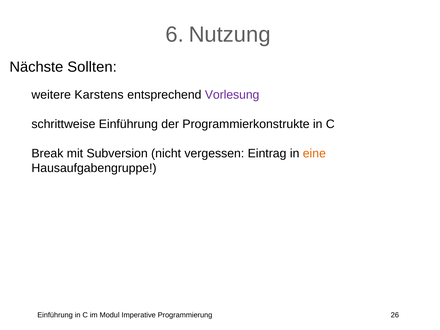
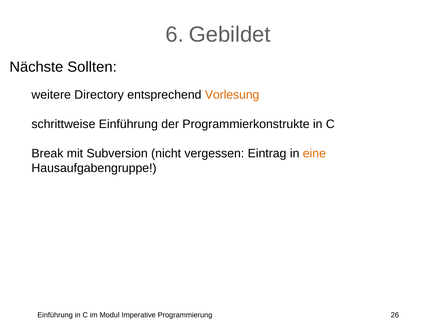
Nutzung: Nutzung -> Gebildet (230, 35)
Karstens: Karstens -> Directory (99, 95)
Vorlesung colour: purple -> orange (232, 95)
